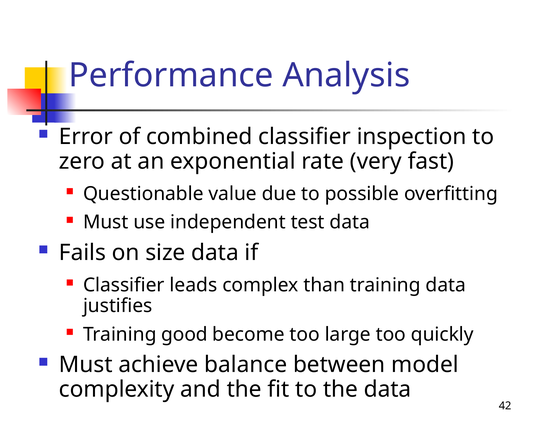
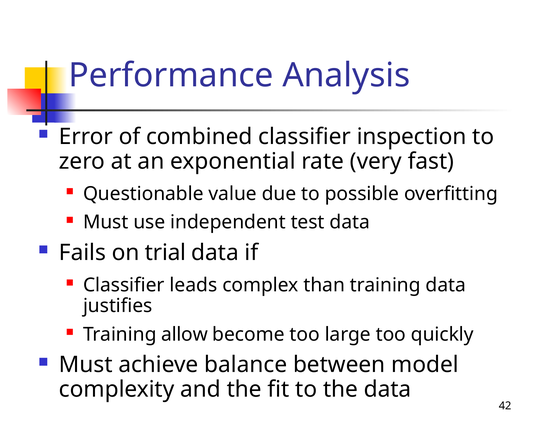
size: size -> trial (166, 252)
good: good -> allow (185, 334)
